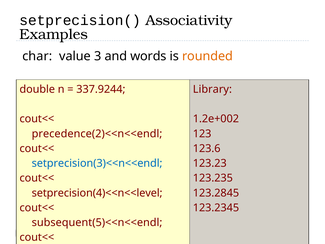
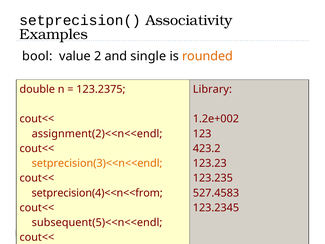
char: char -> bool (37, 56)
3: 3 -> 2 (98, 56)
words: words -> single (148, 56)
337.9244: 337.9244 -> 123.2375 (101, 89)
precedence(2)<<n<<endl: precedence(2)<<n<<endl -> assignment(2)<<n<<endl (97, 134)
123.6: 123.6 -> 423.2 (207, 148)
setprecision(3)<<n<<endl colour: blue -> orange (97, 163)
setprecision(4)<<n<<level: setprecision(4)<<n<<level -> setprecision(4)<<n<<from (97, 193)
123.2845: 123.2845 -> 527.4583 (216, 193)
